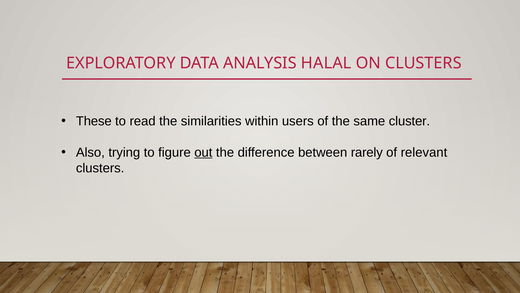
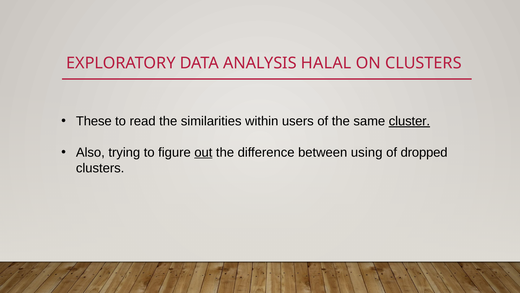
cluster underline: none -> present (409, 121)
rarely: rarely -> using (367, 152)
relevant: relevant -> dropped (424, 152)
